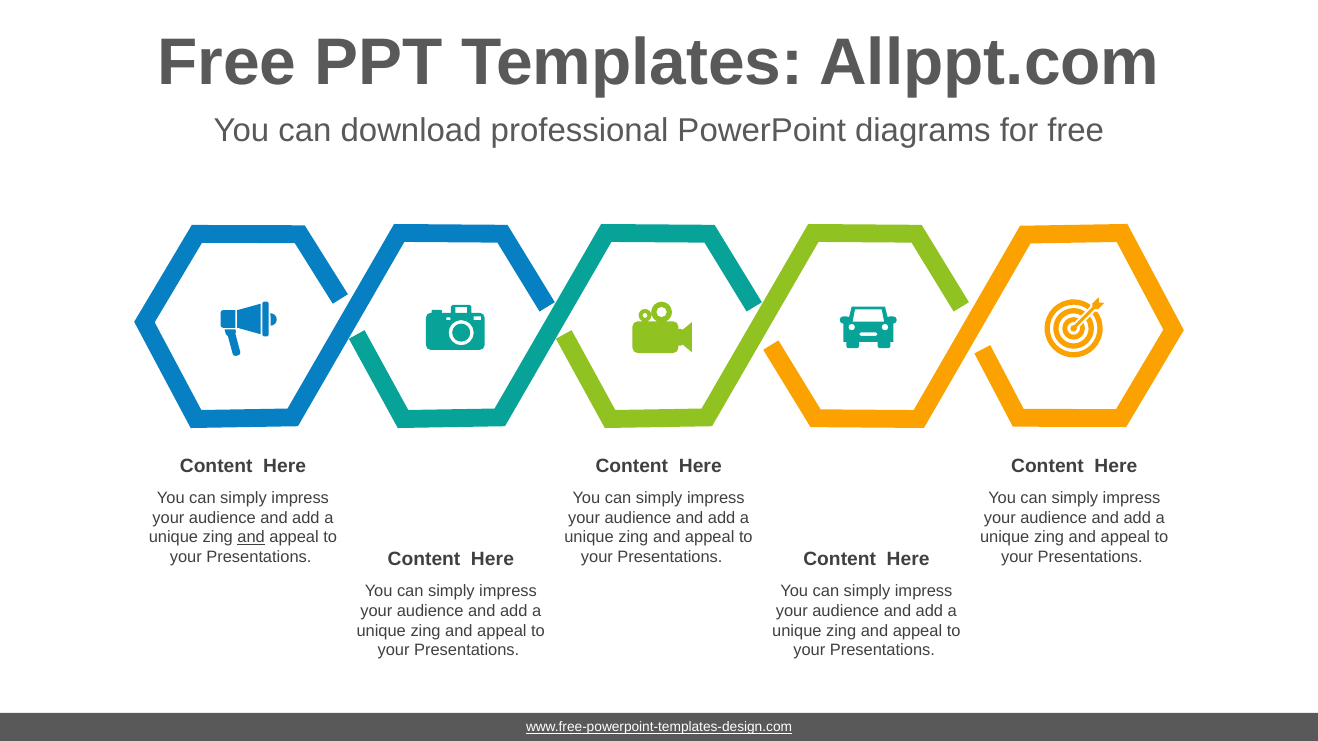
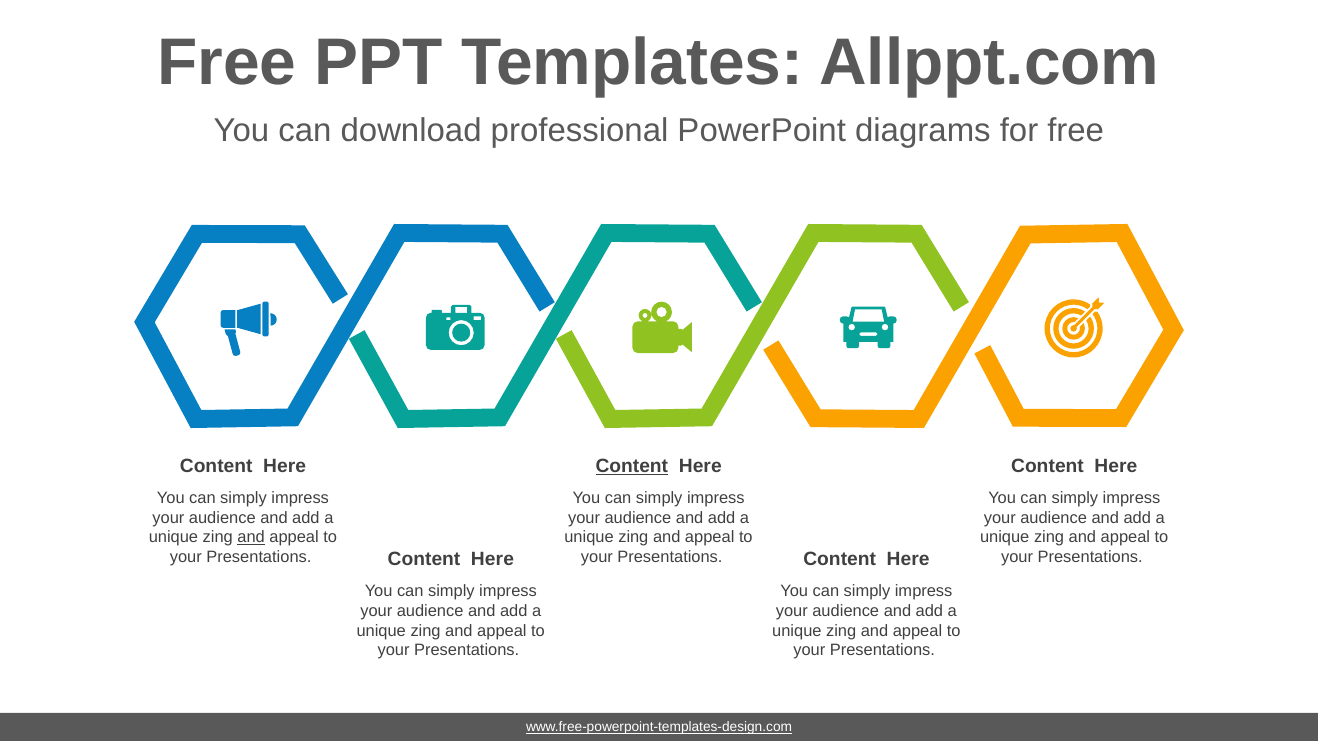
Content underline: none -> present (632, 466)
